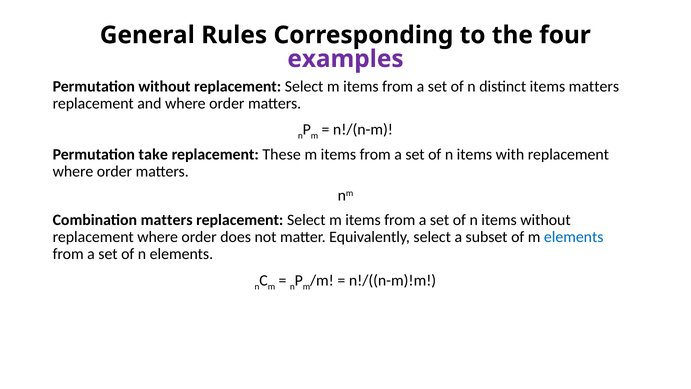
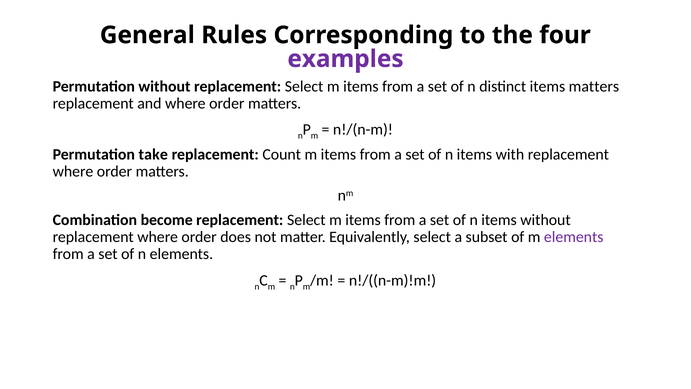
These: These -> Count (282, 154)
Combination matters: matters -> become (167, 220)
elements colour: blue -> purple (574, 237)
